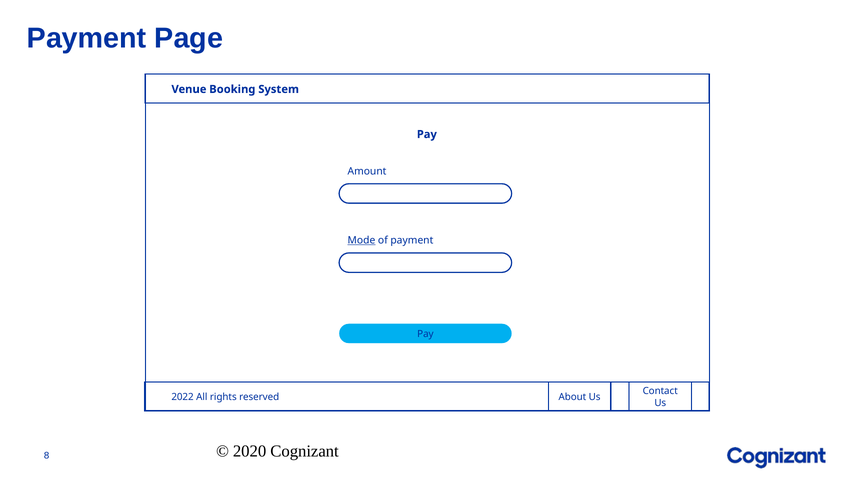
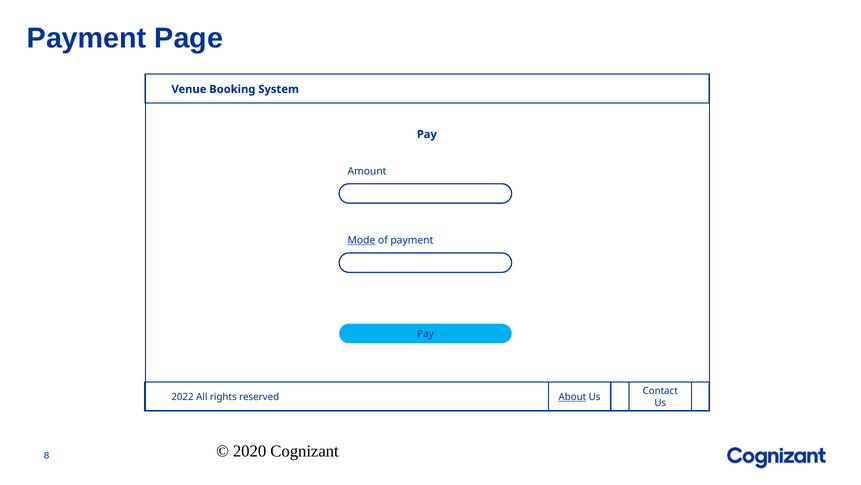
About underline: none -> present (572, 397)
